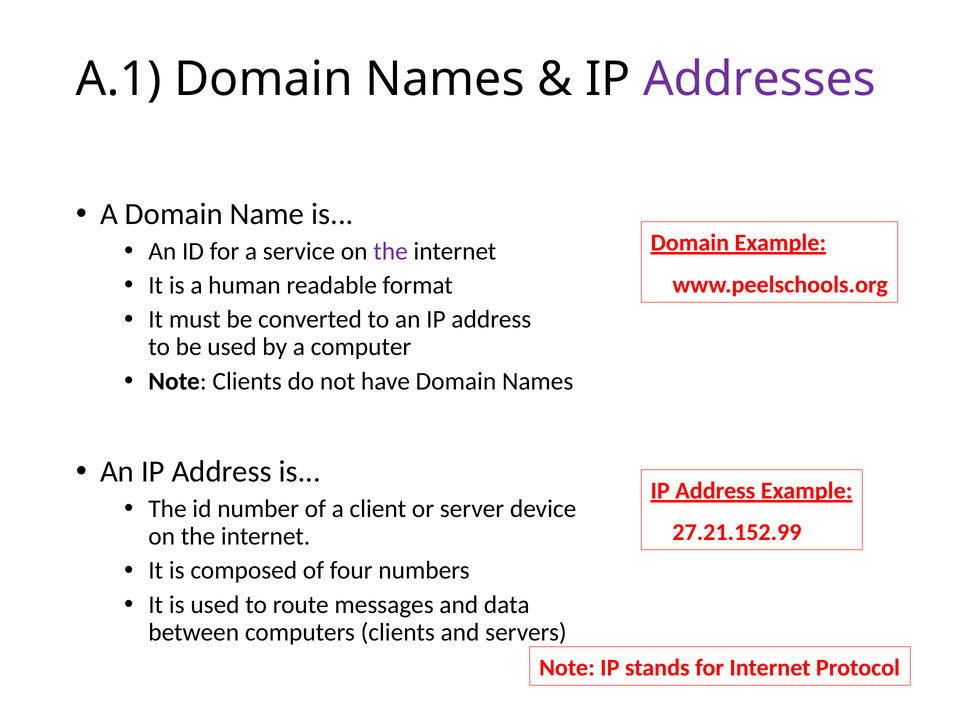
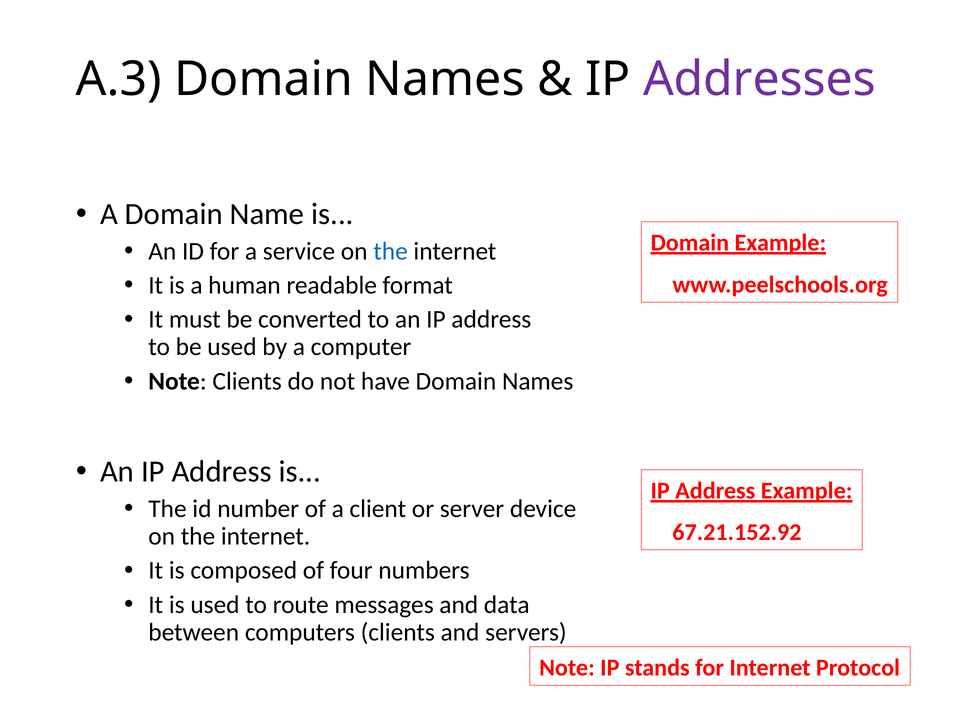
A.1: A.1 -> A.3 (119, 79)
the colour: purple -> blue (391, 251)
27.21.152.99: 27.21.152.99 -> 67.21.152.92 (737, 532)
